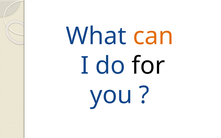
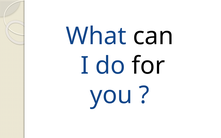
can colour: orange -> black (153, 36)
